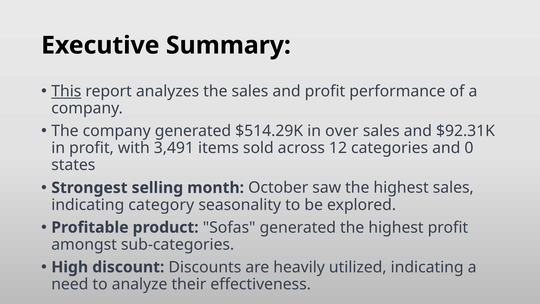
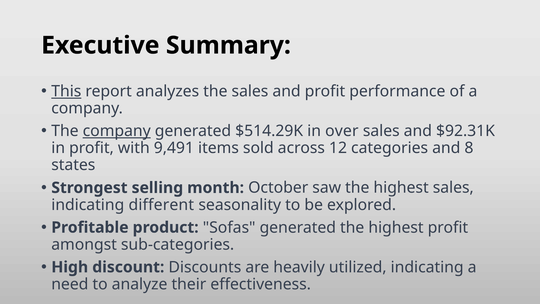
company underline: none -> present (117, 131)
3,491: 3,491 -> 9,491 (174, 148)
0: 0 -> 8 (469, 148)
category: category -> different (161, 205)
